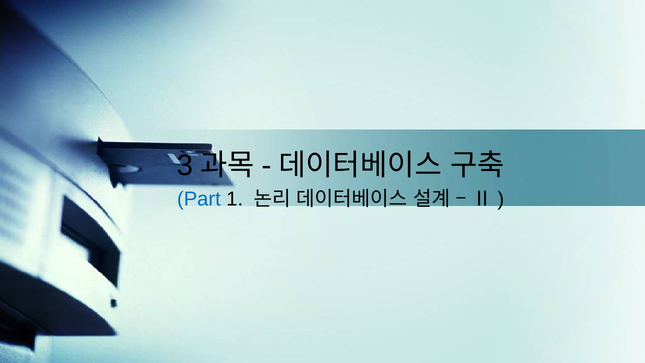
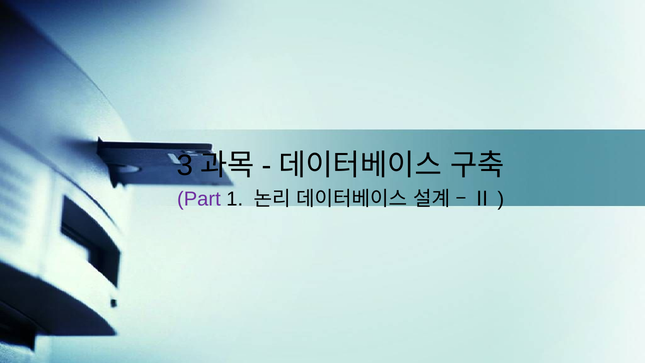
Part colour: blue -> purple (199, 199)
